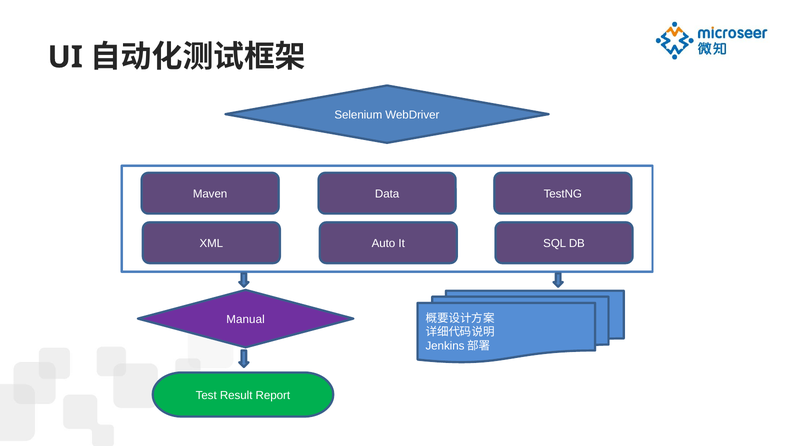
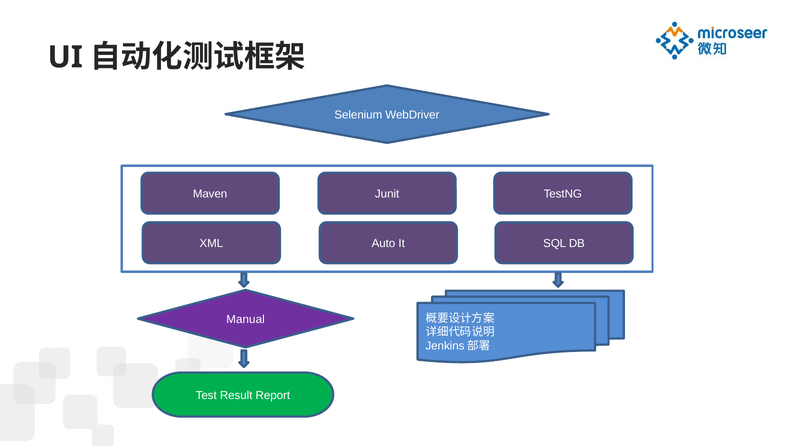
Data: Data -> Junit (387, 194)
